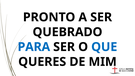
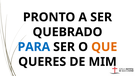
QUE colour: blue -> orange (104, 47)
